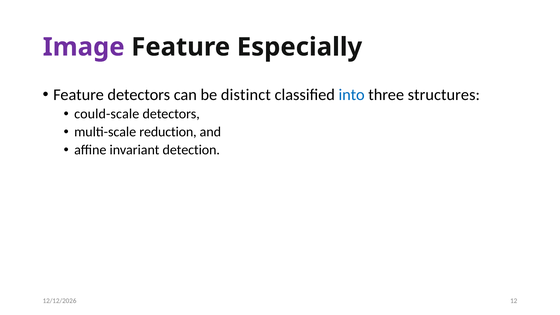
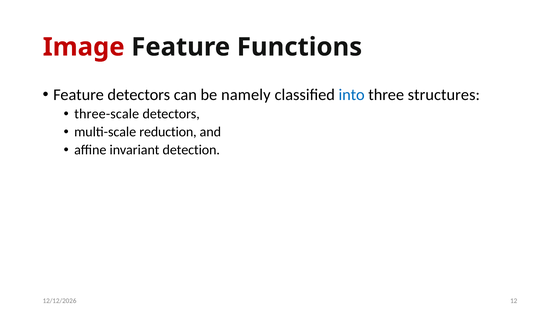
Image colour: purple -> red (84, 47)
Especially: Especially -> Functions (299, 47)
distinct: distinct -> namely (246, 95)
could-scale: could-scale -> three-scale (107, 114)
